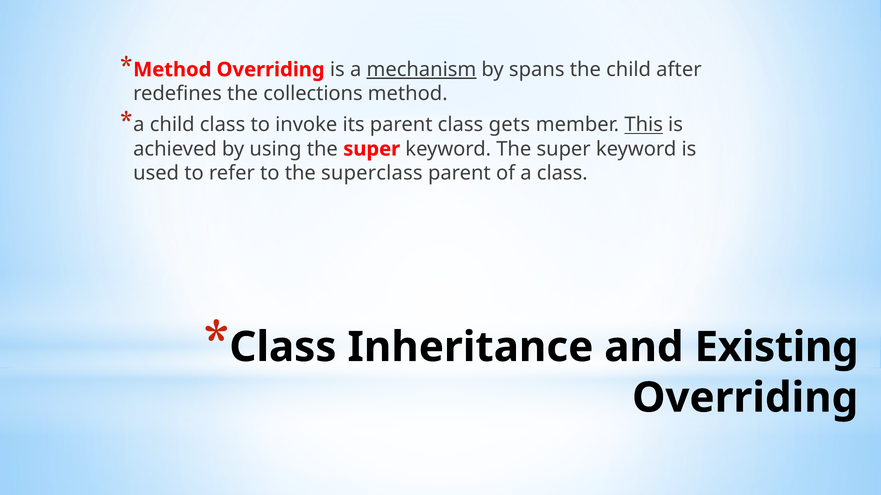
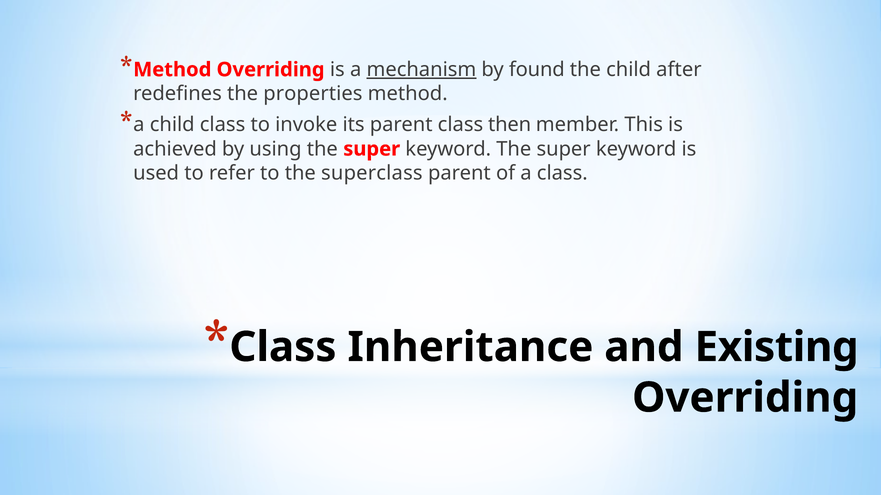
spans: spans -> found (537, 70)
collections: collections -> properties (313, 94)
gets: gets -> then (510, 125)
This underline: present -> none (644, 125)
